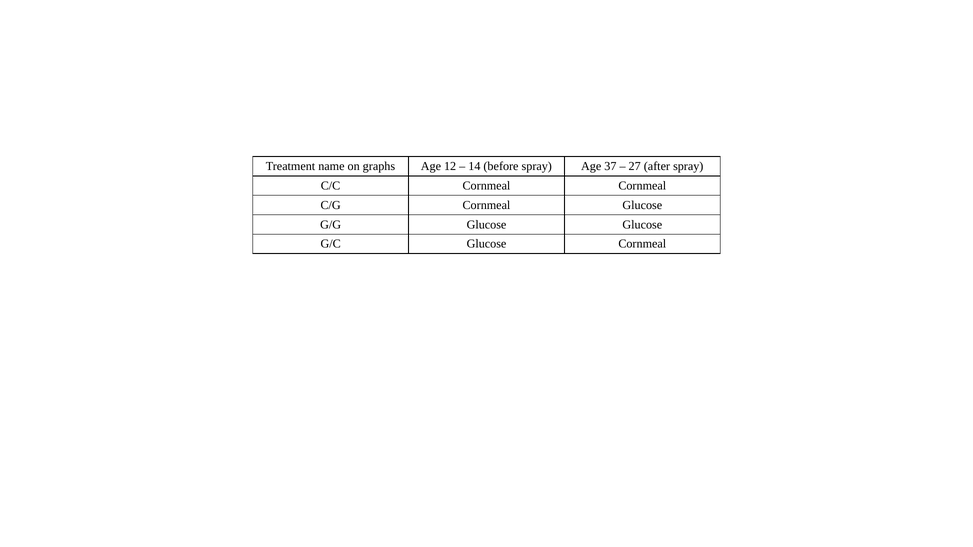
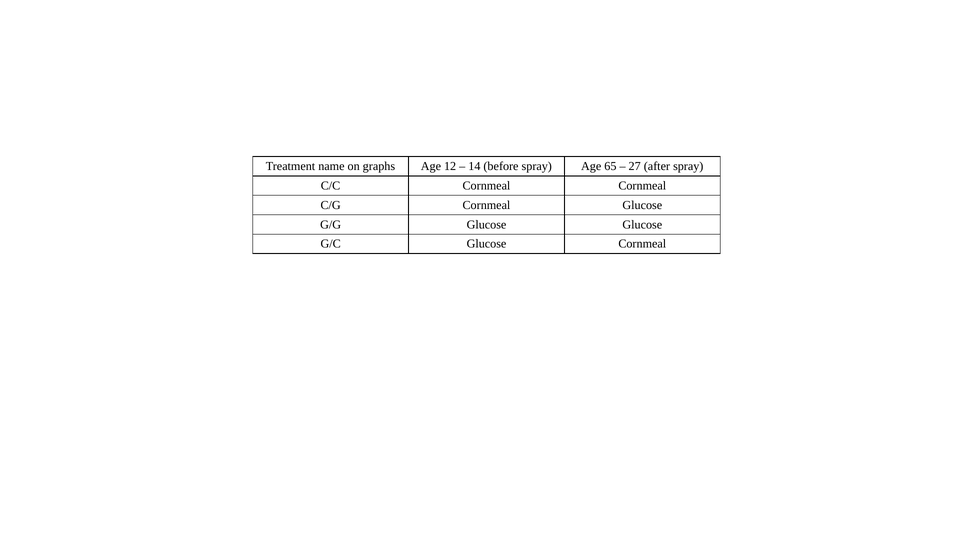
37: 37 -> 65 (610, 167)
